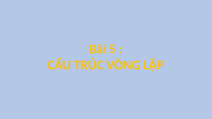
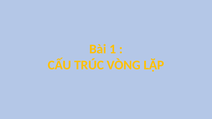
5: 5 -> 1 (113, 49)
